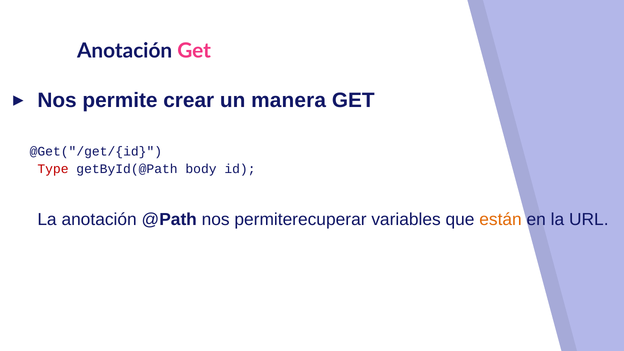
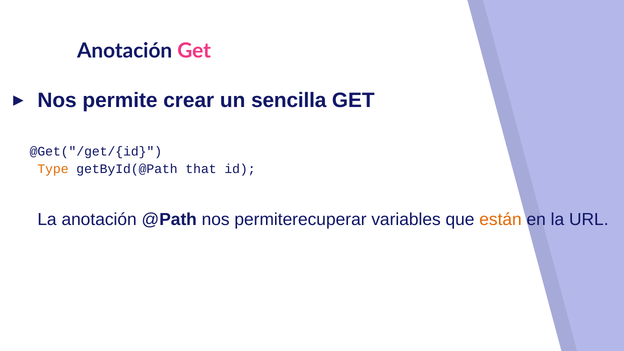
manera: manera -> sencilla (289, 101)
Type colour: red -> orange (53, 169)
body: body -> that (201, 169)
